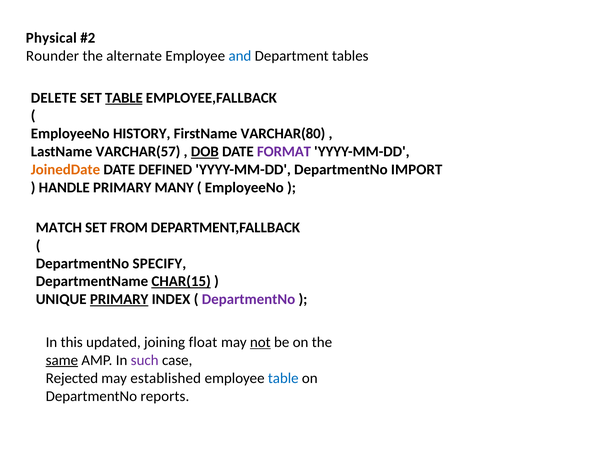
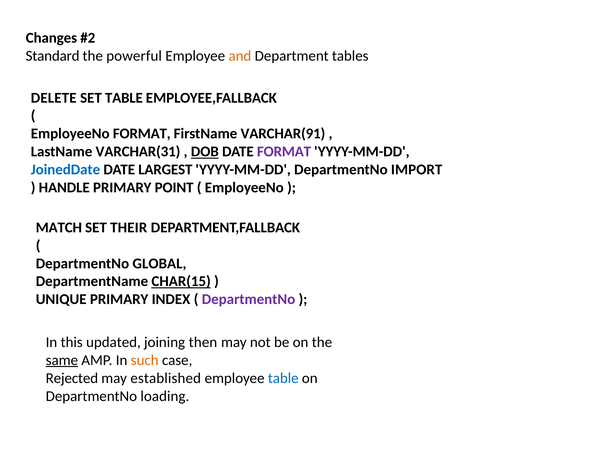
Physical: Physical -> Changes (51, 38)
Rounder: Rounder -> Standard (53, 56)
alternate: alternate -> powerful (134, 56)
and colour: blue -> orange (240, 56)
TABLE underline: present -> none (124, 98)
EmployeeNo HISTORY: HISTORY -> FORMAT (142, 134)
VARCHAR(80: VARCHAR(80 -> VARCHAR(91 (283, 134)
VARCHAR(57: VARCHAR(57 -> VARCHAR(31 (138, 151)
JoinedDate colour: orange -> blue (65, 169)
DEFINED: DEFINED -> LARGEST (165, 169)
MANY: MANY -> POINT (174, 187)
FROM: FROM -> THEIR (129, 227)
SPECIFY: SPECIFY -> GLOBAL (159, 263)
PRIMARY underline: present -> none (119, 299)
float: float -> then (203, 342)
not underline: present -> none (260, 342)
such colour: purple -> orange (145, 360)
reports: reports -> loading (165, 396)
